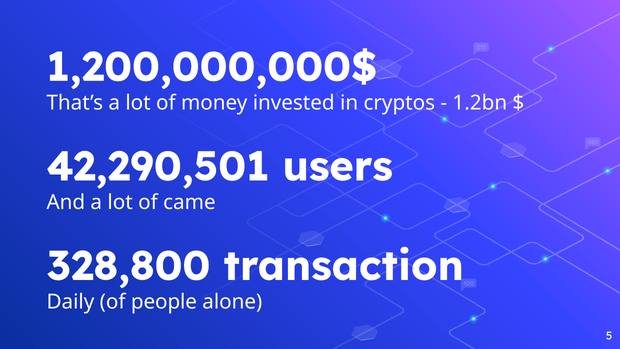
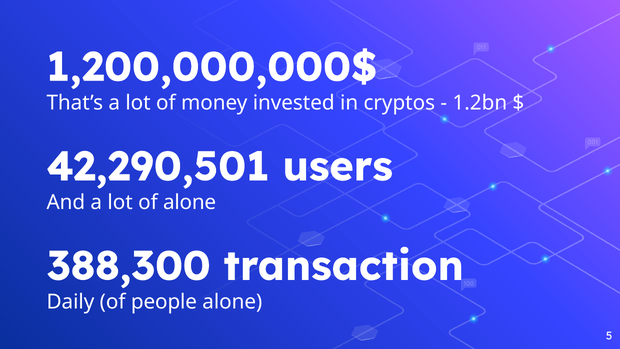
of came: came -> alone (190, 202)
328,800: 328,800 -> 388,300 (129, 266)
